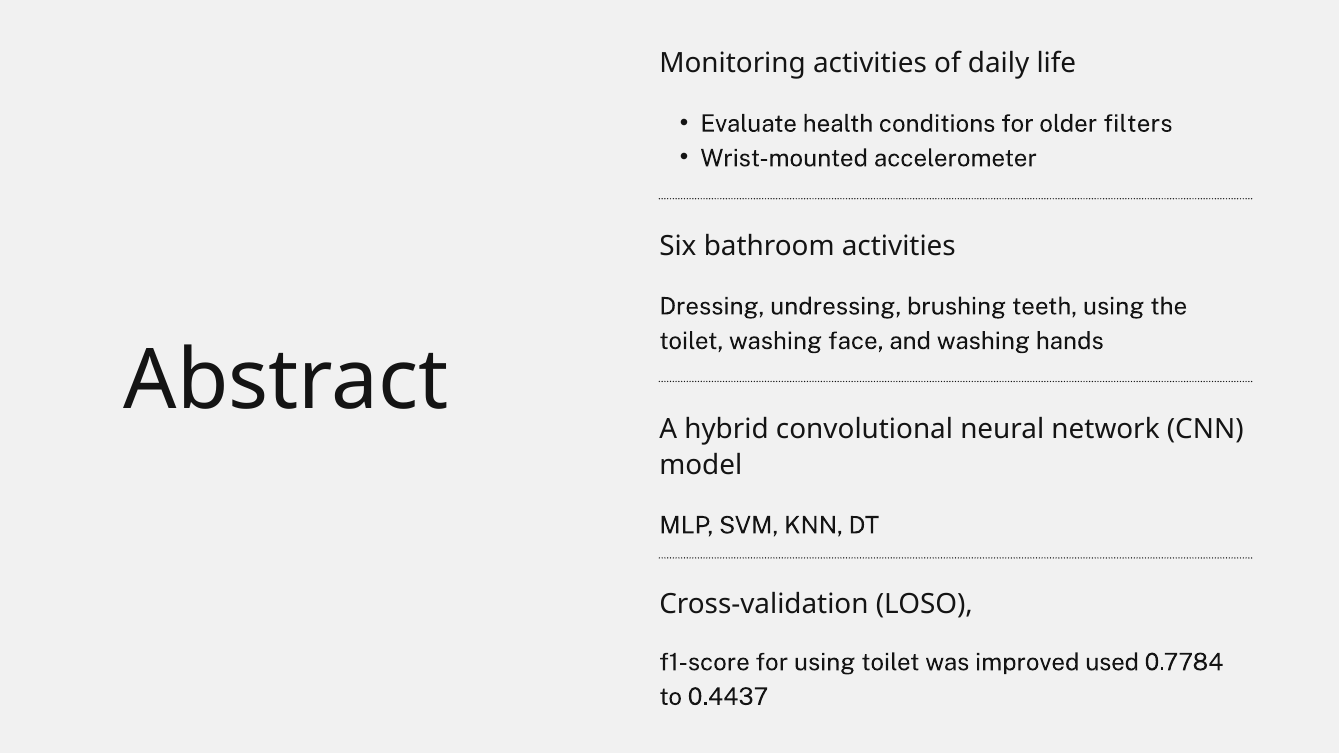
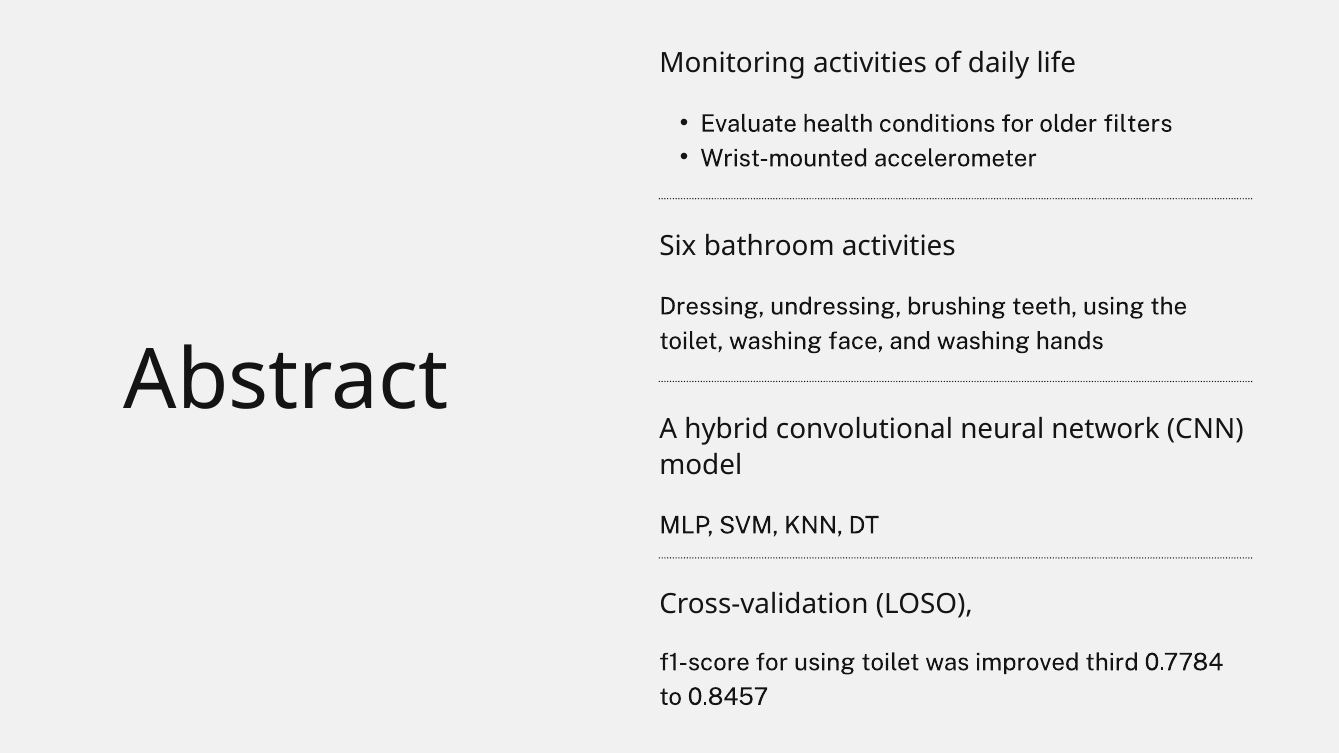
used: used -> third (1112, 662)
0.4437: 0.4437 -> 0.8457 (728, 697)
